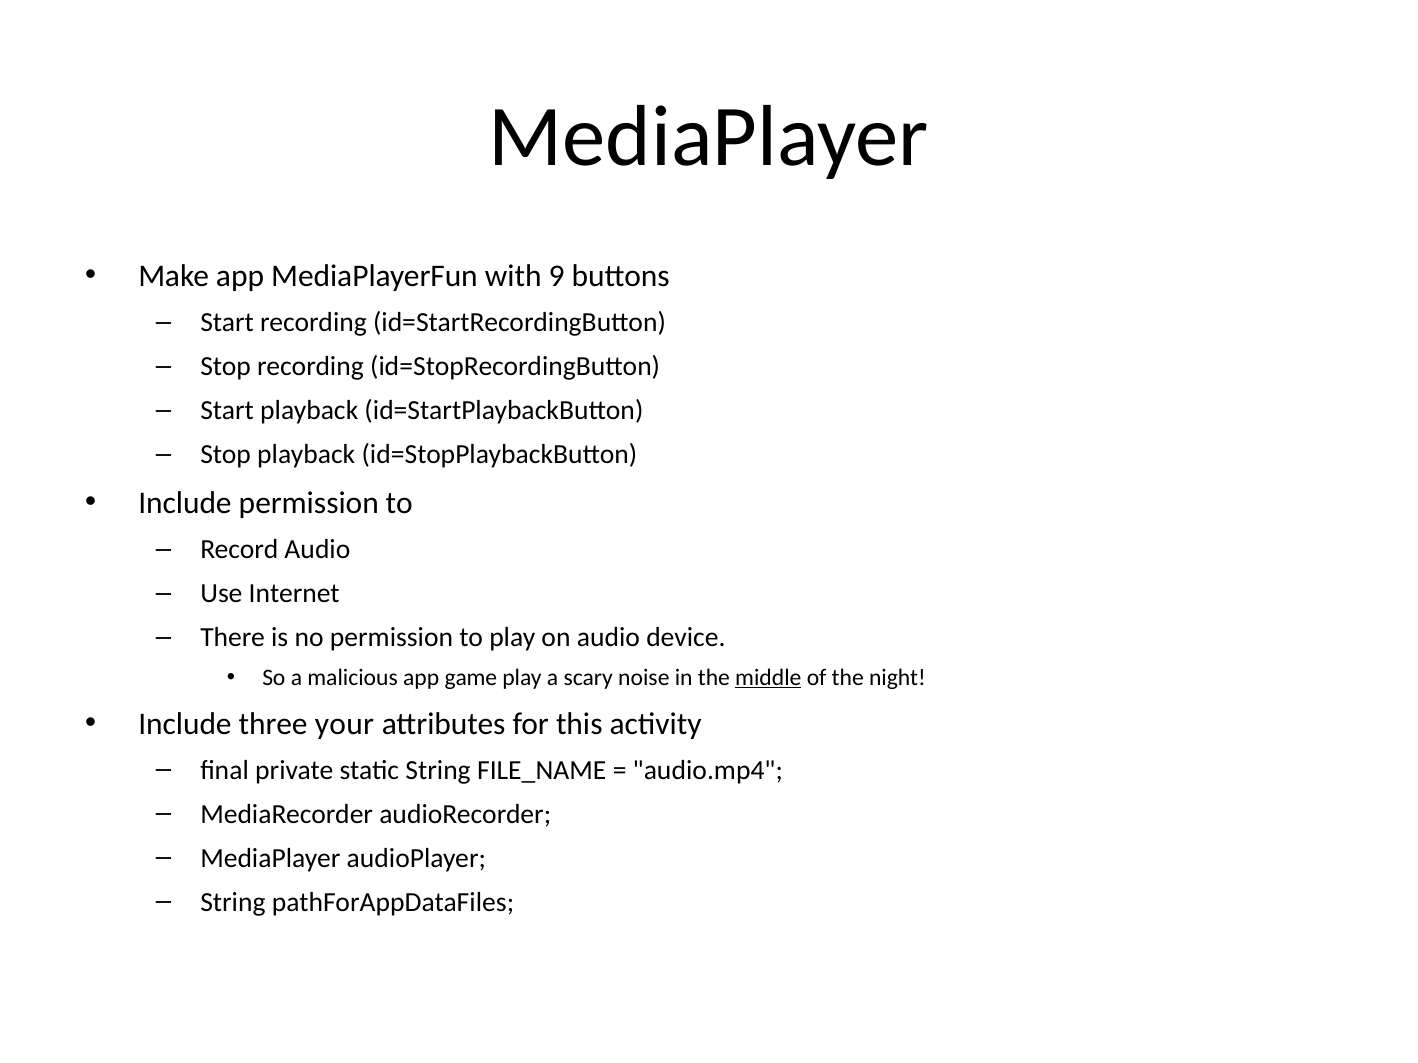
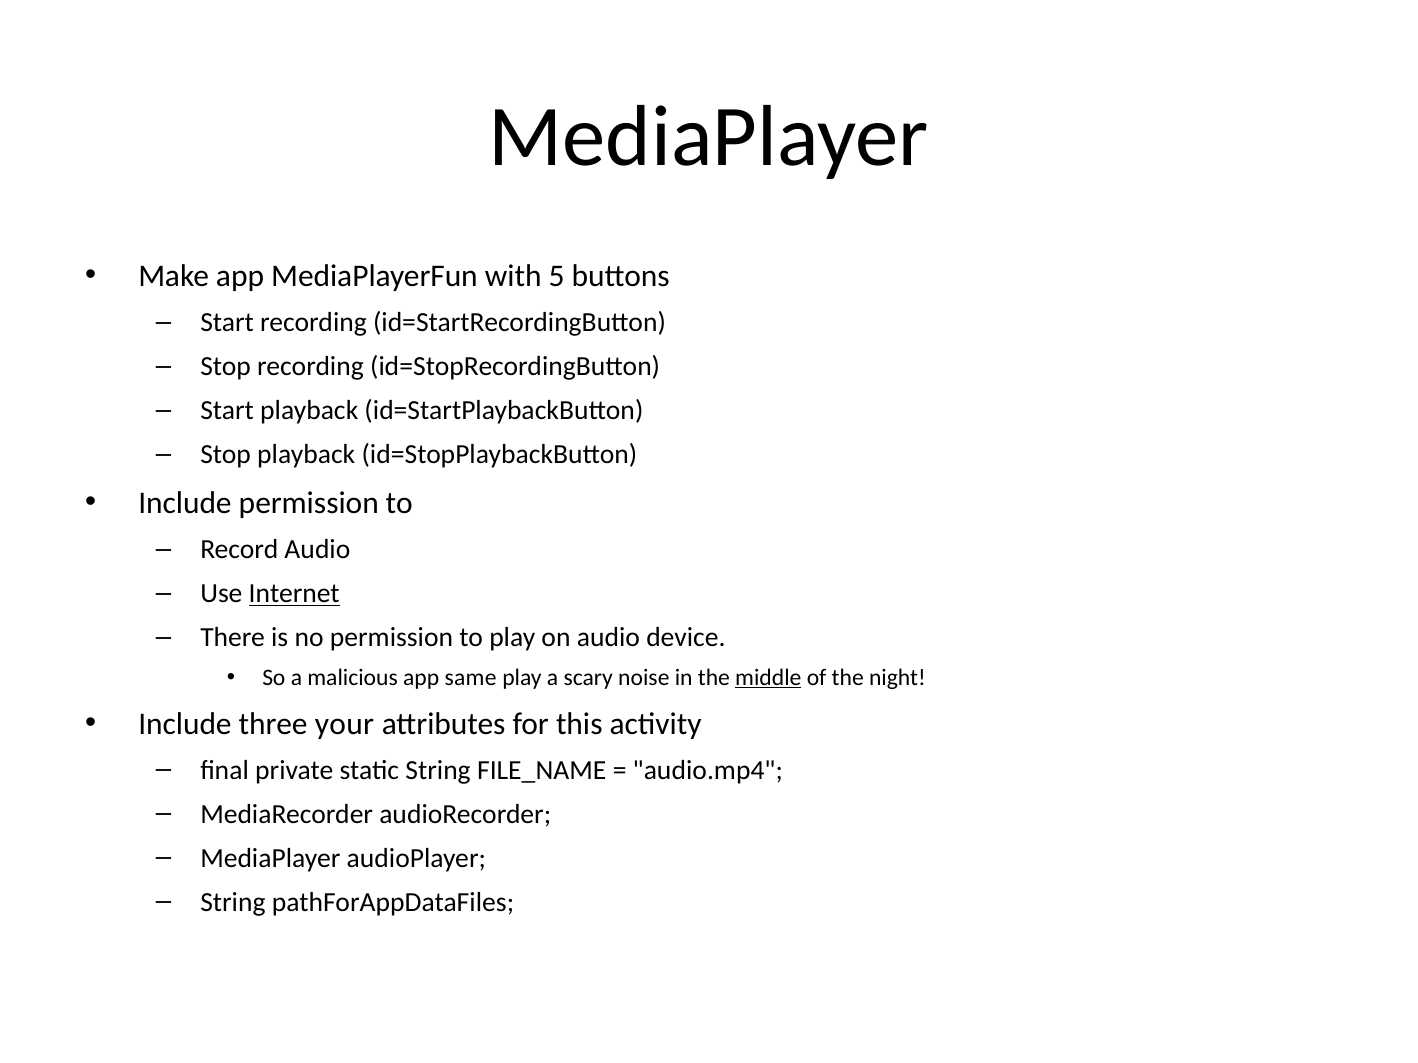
9: 9 -> 5 (556, 276)
Internet underline: none -> present (294, 594)
game: game -> same (471, 678)
